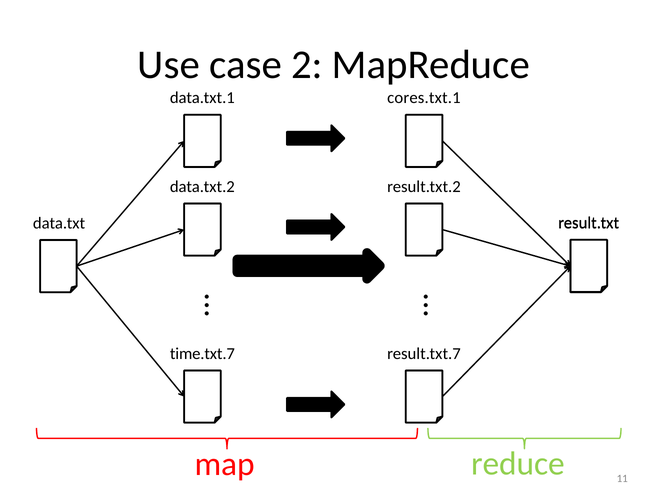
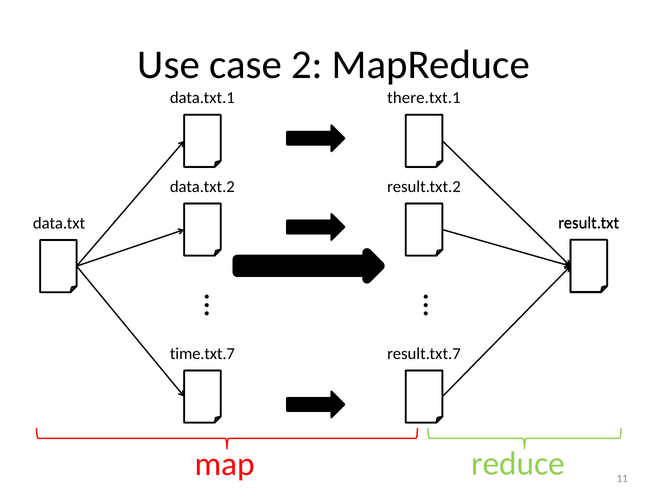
cores.txt.1: cores.txt.1 -> there.txt.1 (424, 98)
